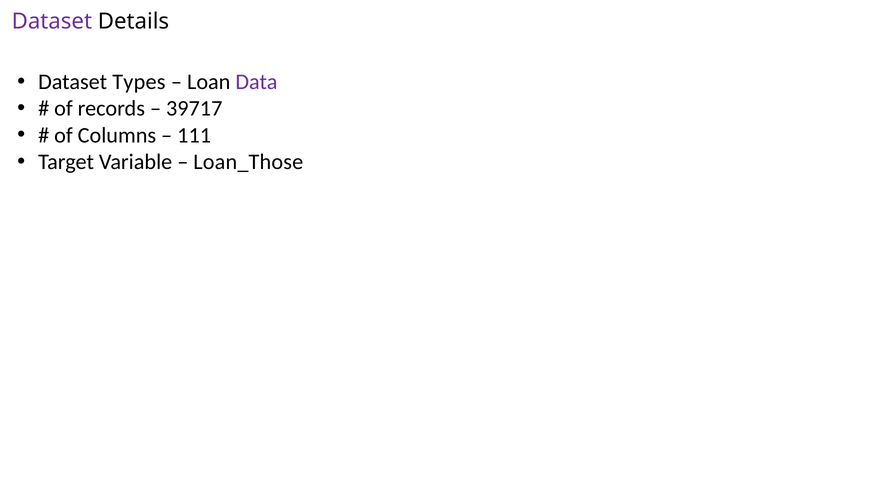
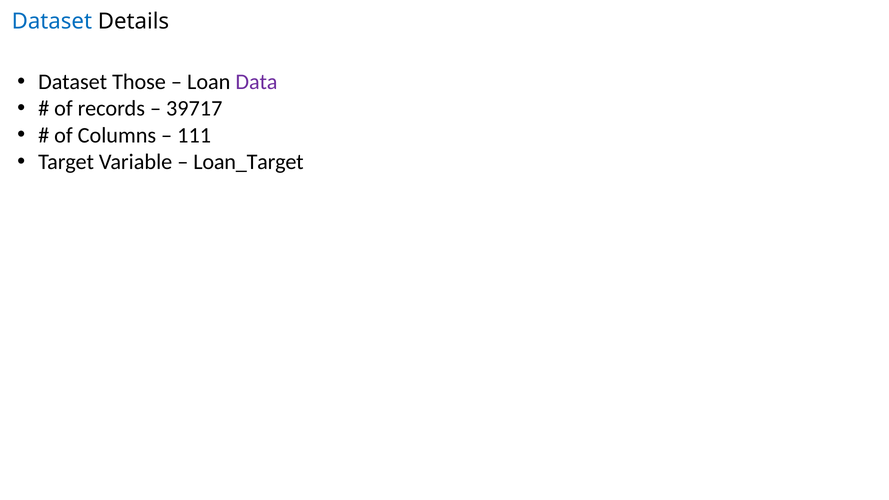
Dataset colour: purple -> blue (52, 21)
Types: Types -> Those (139, 82)
Loan_Those: Loan_Those -> Loan_Target (248, 162)
